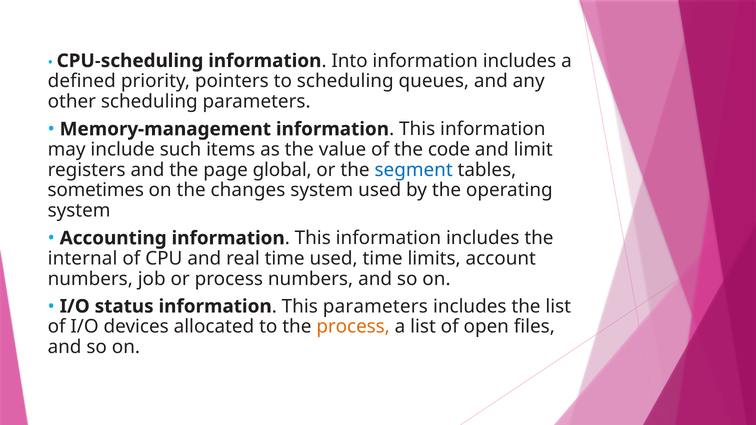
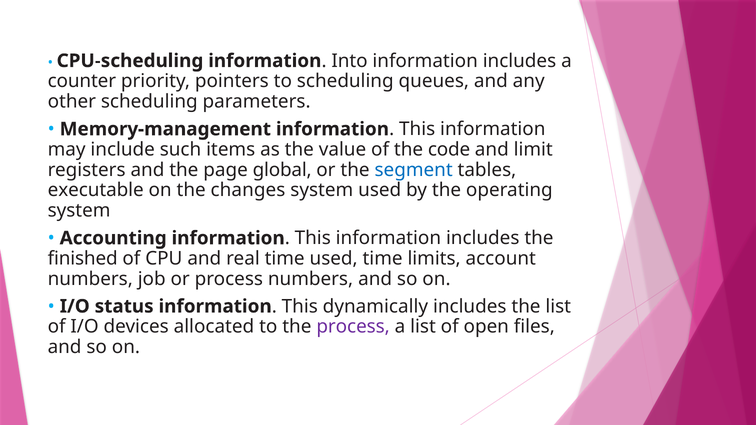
defined: defined -> counter (82, 81)
sometimes: sometimes -> executable (96, 190)
internal: internal -> finished (83, 259)
This parameters: parameters -> dynamically (375, 307)
process colour: orange -> purple (353, 327)
